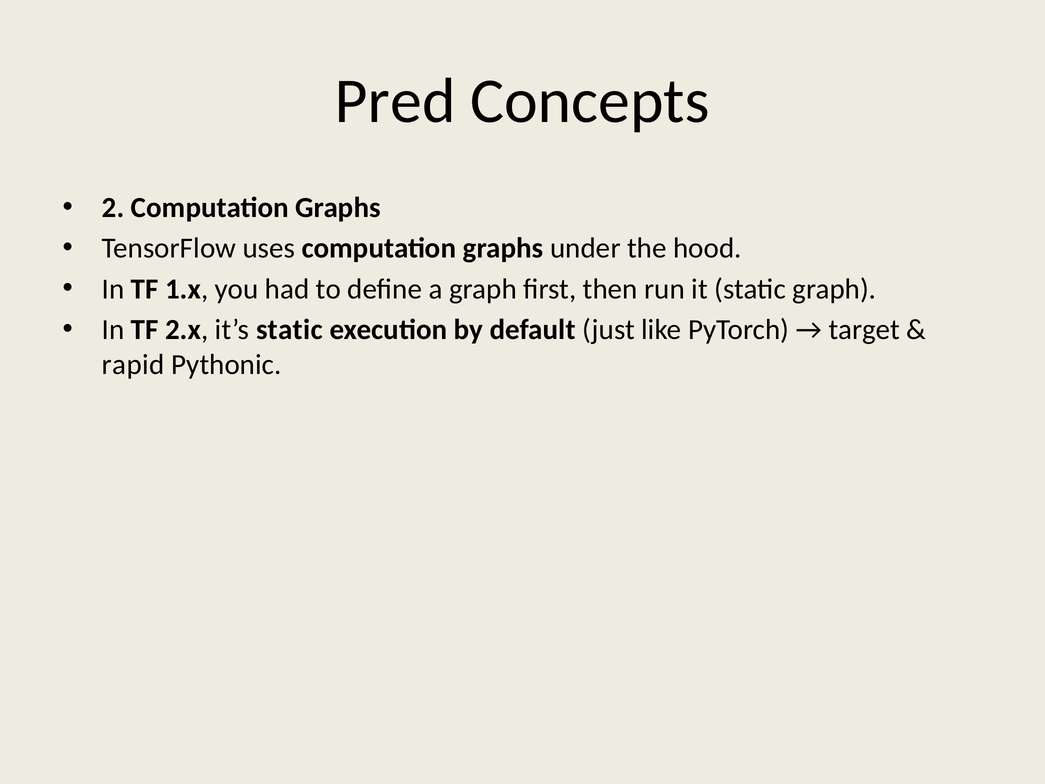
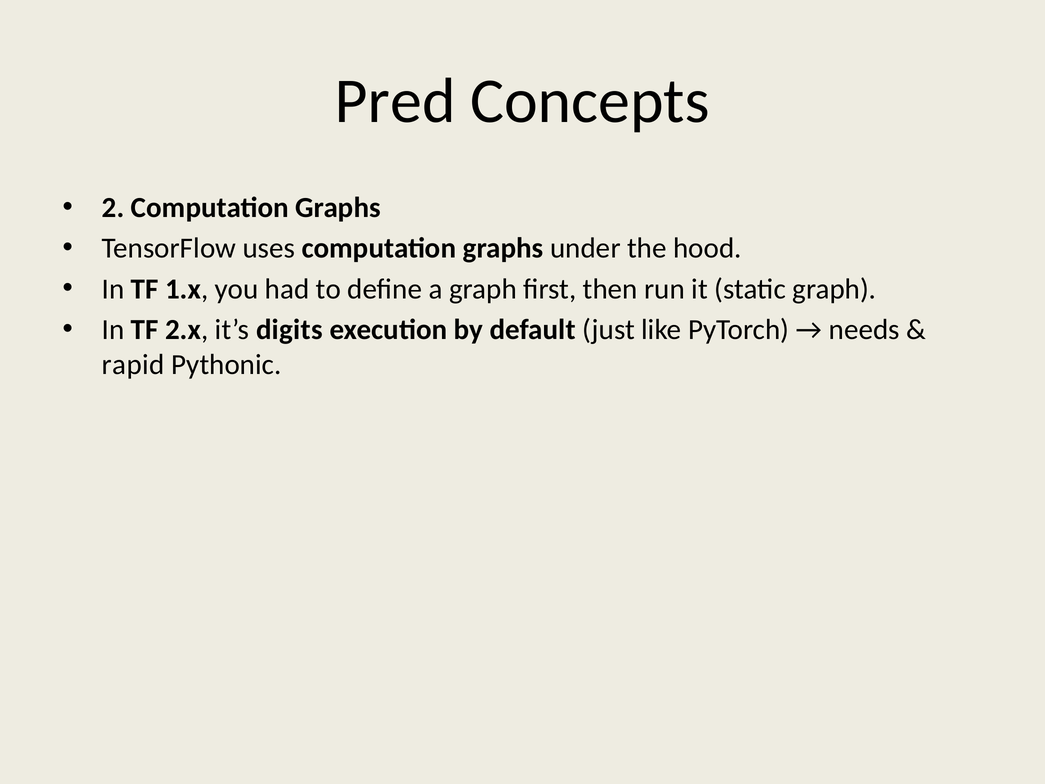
it’s static: static -> digits (289, 330)
target: target -> needs (864, 330)
